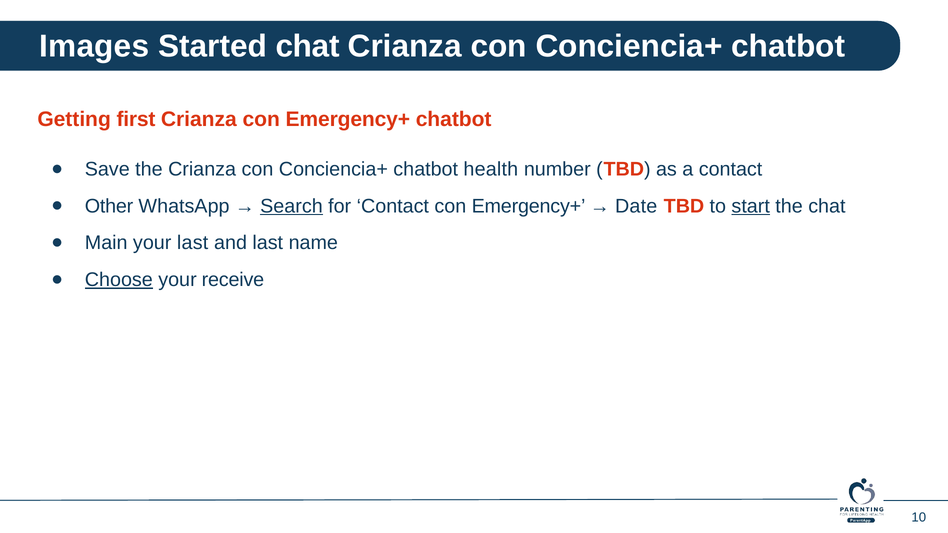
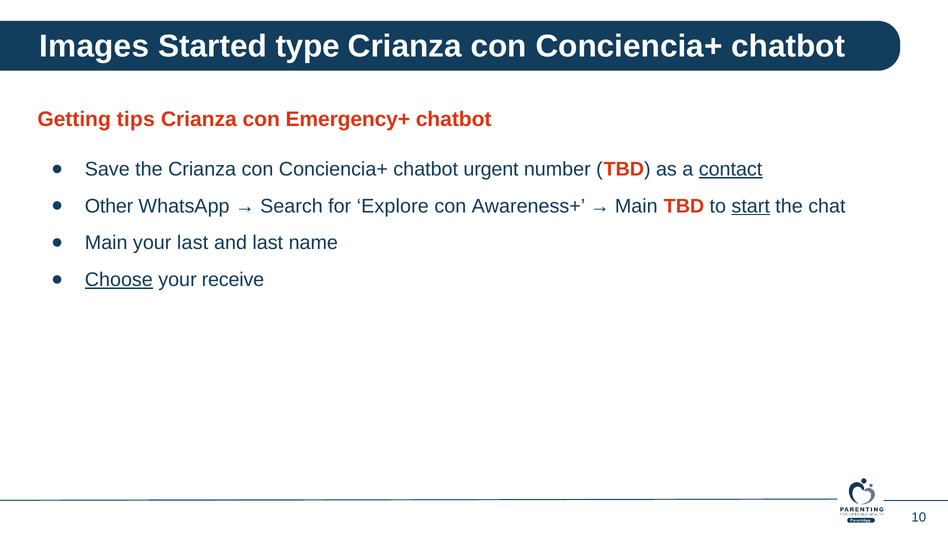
Started chat: chat -> type (308, 46)
first: first -> tips (136, 120)
health: health -> urgent (491, 169)
contact underline: none -> present (731, 169)
Search underline: present -> none (291, 206)
for Contact: Contact -> Explore (393, 206)
Emergency+: Emergency+ -> Awareness+ (528, 206)
Date: Date -> Main (636, 206)
